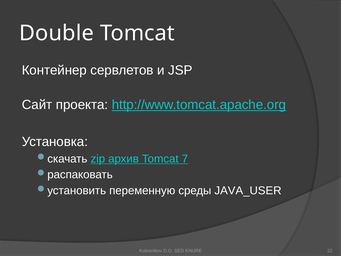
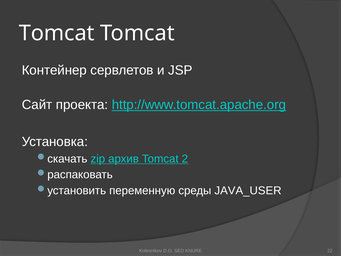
Double: Double -> Tomcat (57, 33)
7: 7 -> 2 (185, 159)
